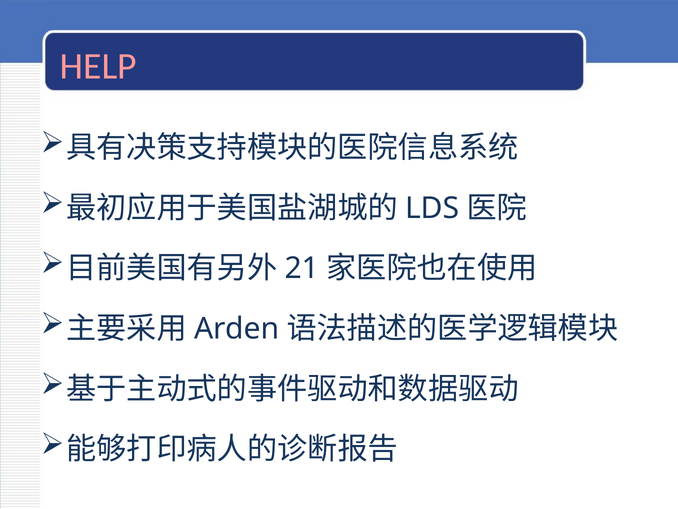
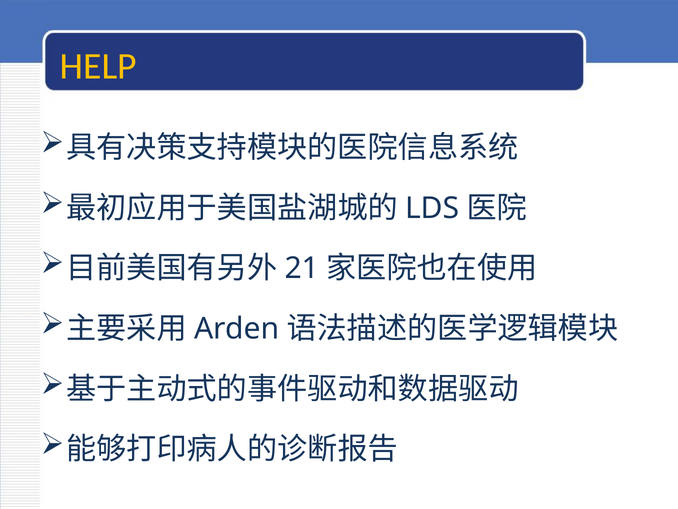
HELP colour: pink -> yellow (98, 66)
